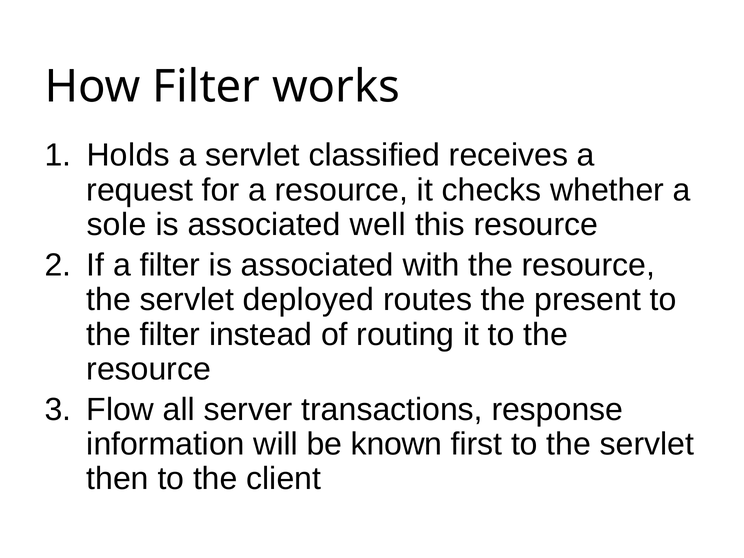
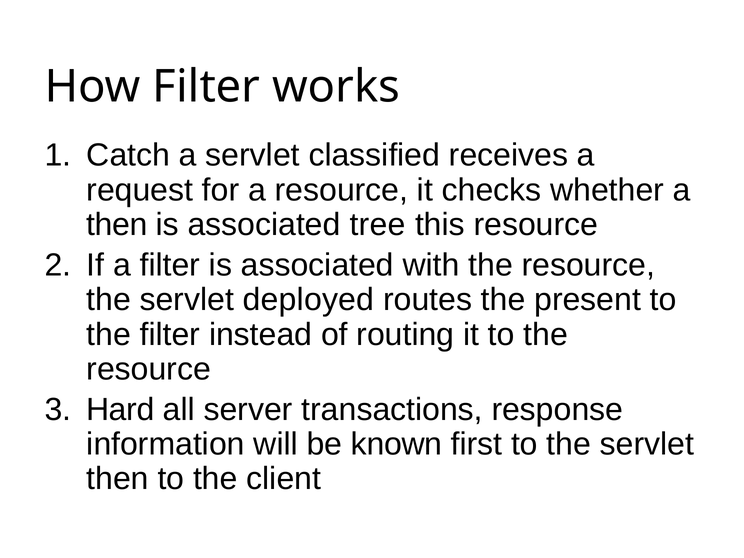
Holds: Holds -> Catch (128, 155)
sole: sole -> then (117, 225)
well: well -> tree (378, 225)
Flow: Flow -> Hard (120, 410)
